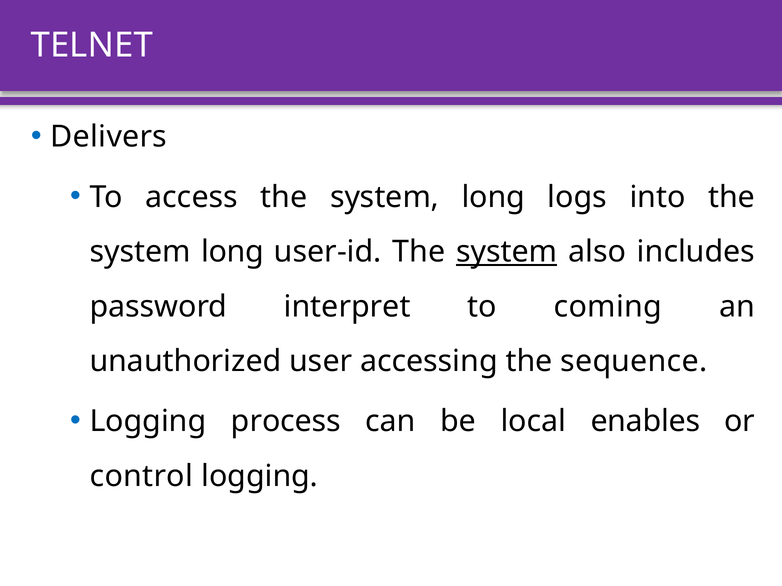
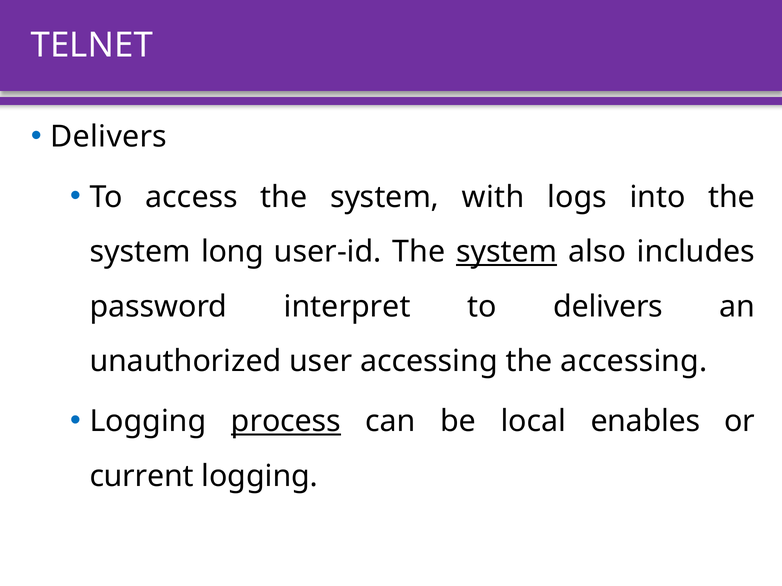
access the system long: long -> with (493, 197)
to coming: coming -> delivers (608, 307)
the sequence: sequence -> accessing (634, 362)
process underline: none -> present (286, 422)
control: control -> current (142, 477)
